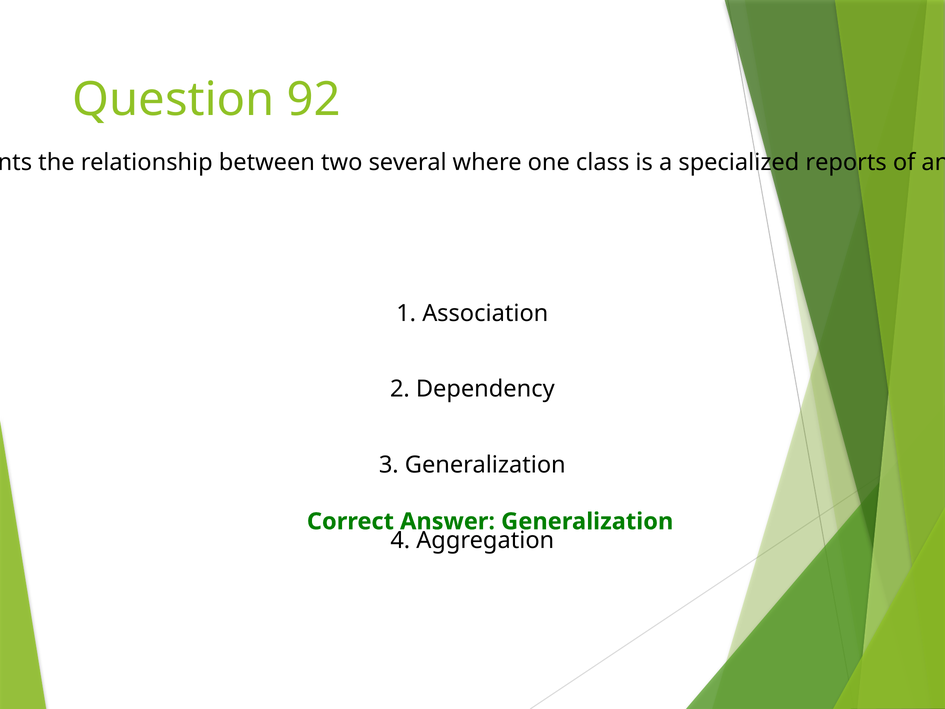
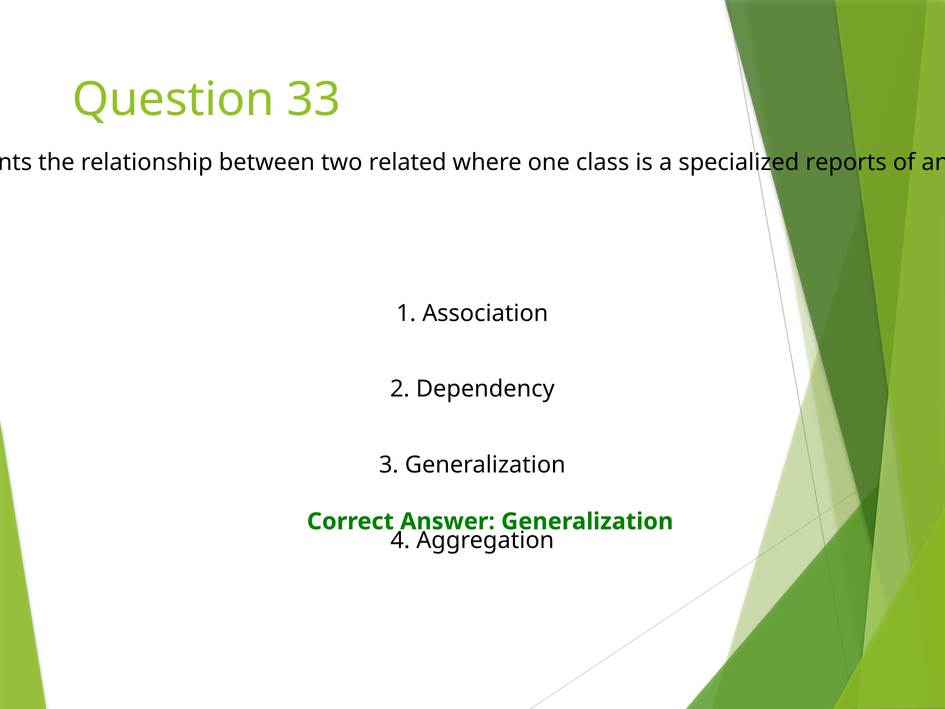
92: 92 -> 33 (314, 99)
several: several -> related (408, 162)
